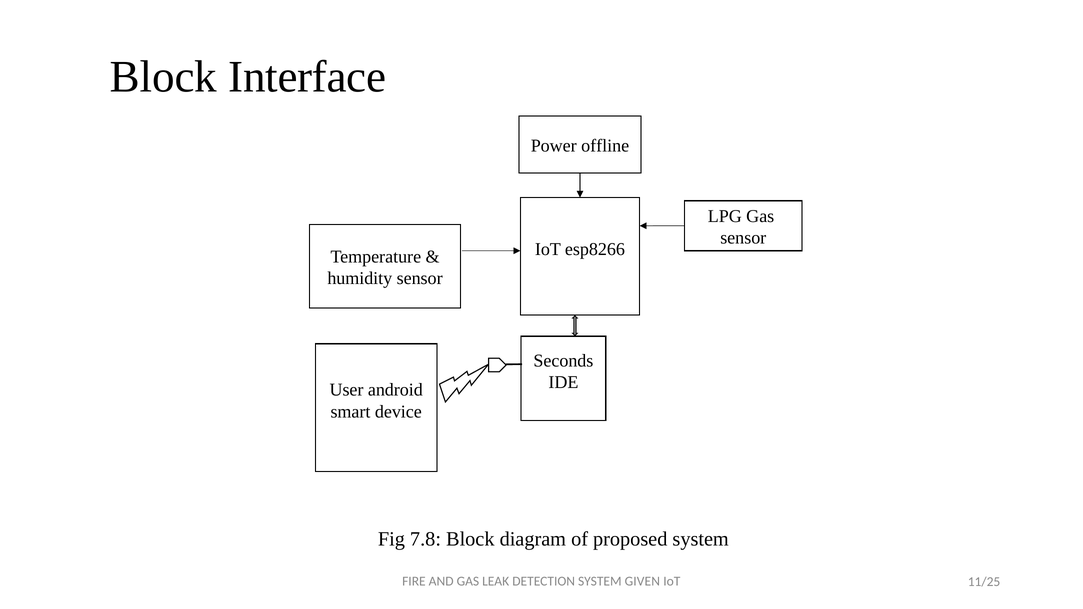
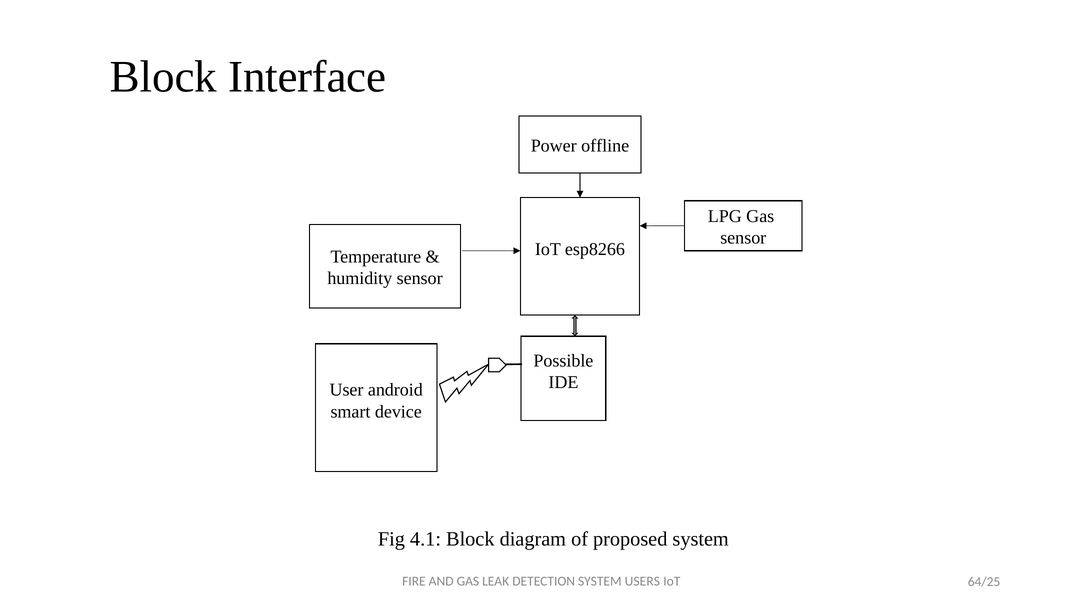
Seconds: Seconds -> Possible (563, 361)
7.8: 7.8 -> 4.1 (426, 539)
GIVEN: GIVEN -> USERS (642, 582)
11/25: 11/25 -> 64/25 (984, 582)
